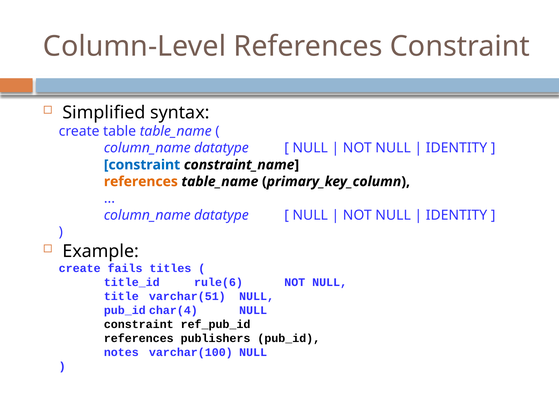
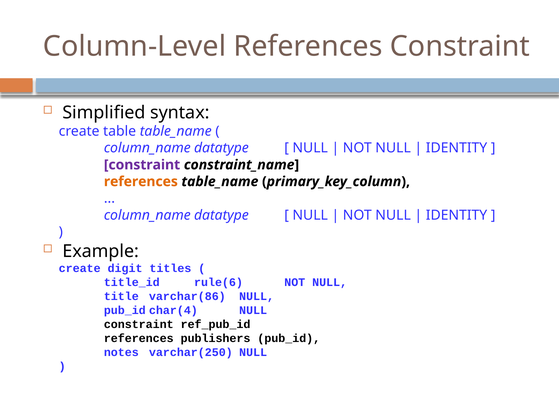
constraint colour: blue -> purple (142, 165)
fails: fails -> digit (125, 269)
varchar(51: varchar(51 -> varchar(86 (187, 297)
varchar(100: varchar(100 -> varchar(250 (191, 352)
